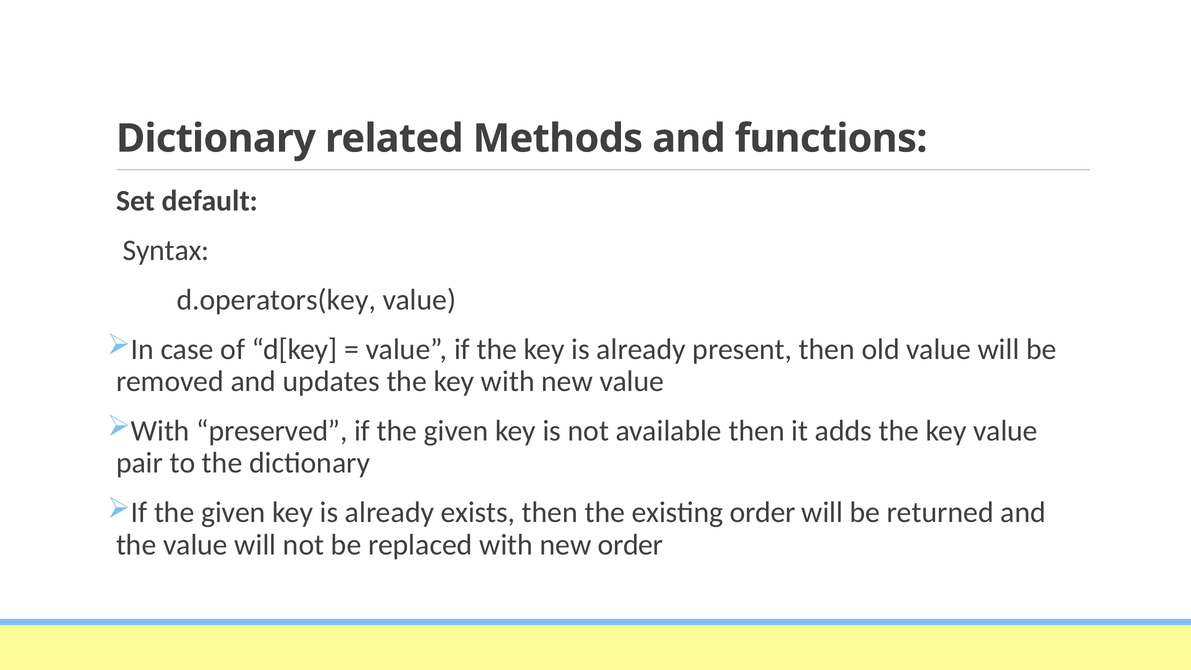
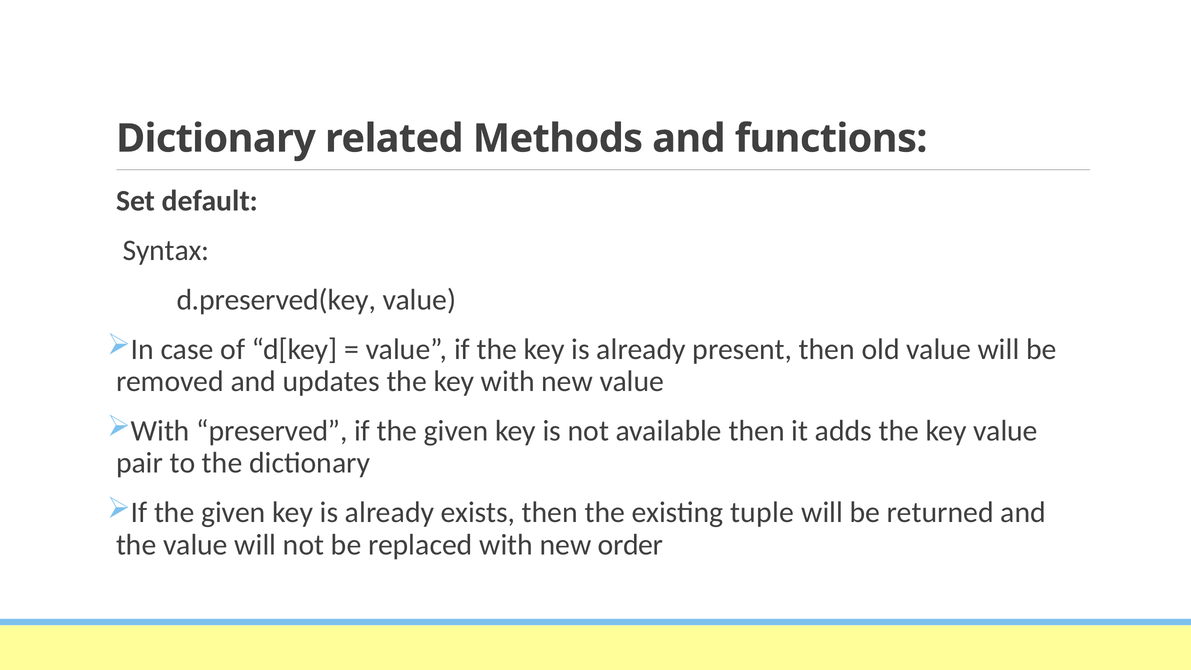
d.operators(key: d.operators(key -> d.preserved(key (276, 300)
existing order: order -> tuple (762, 513)
